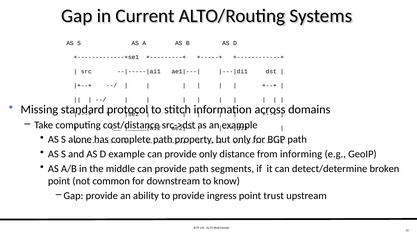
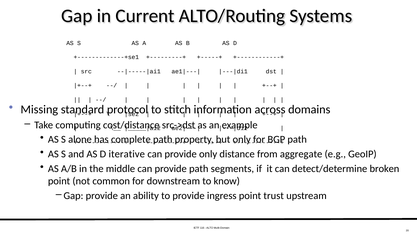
D example: example -> iterative (127, 154)
informing: informing -> aggregate (301, 154)
